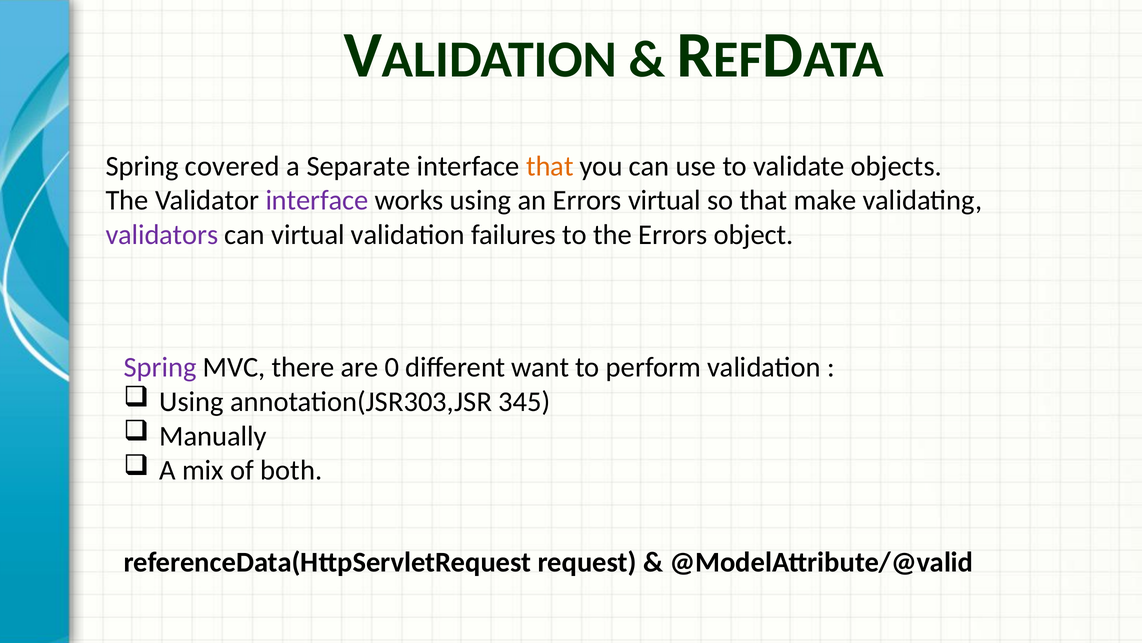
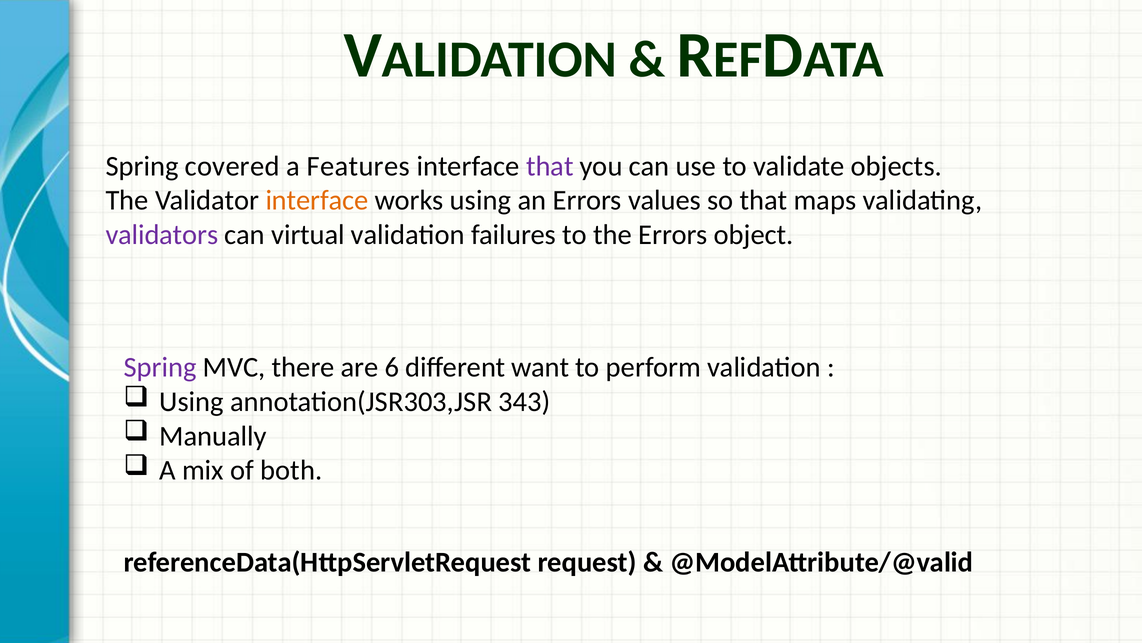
Separate: Separate -> Features (358, 166)
that colour: orange -> purple (550, 166)
interface colour: purple -> orange (317, 200)
Errors virtual: virtual -> values (664, 200)
make: make -> maps (825, 200)
0: 0 -> 6 (392, 367)
345: 345 -> 343 (524, 401)
